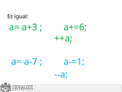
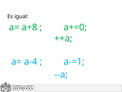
a+3: a+3 -> a+8 (30, 27)
a+=6: a+=6 -> a+=0 (75, 27)
a-7: a-7 -> a-4 (31, 61)
